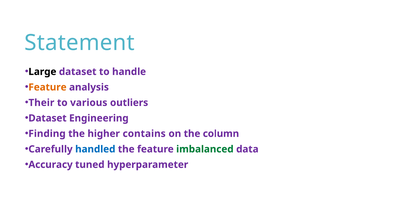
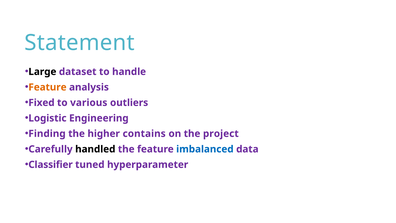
Their: Their -> Fixed (41, 103)
Dataset: Dataset -> Logistic (47, 118)
column: column -> project (221, 134)
handled colour: blue -> black (95, 149)
imbalanced colour: green -> blue (205, 149)
Accuracy: Accuracy -> Classifier (51, 164)
